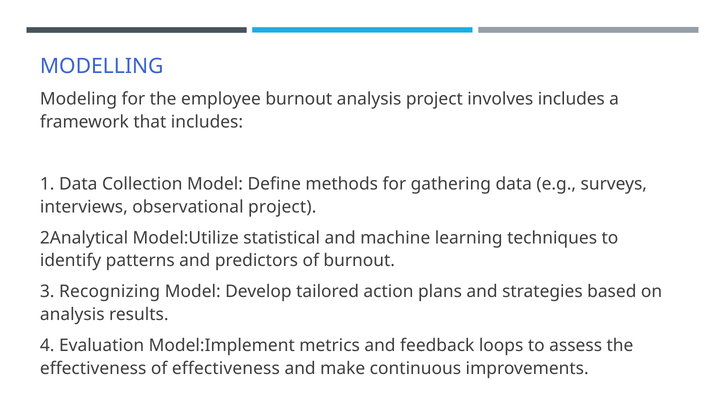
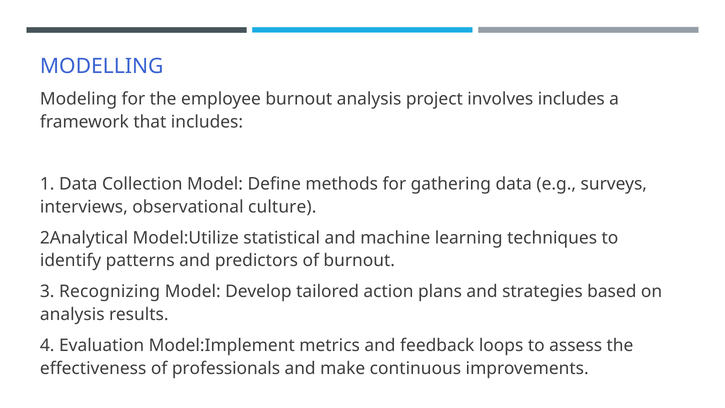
observational project: project -> culture (282, 207)
of effectiveness: effectiveness -> professionals (226, 368)
